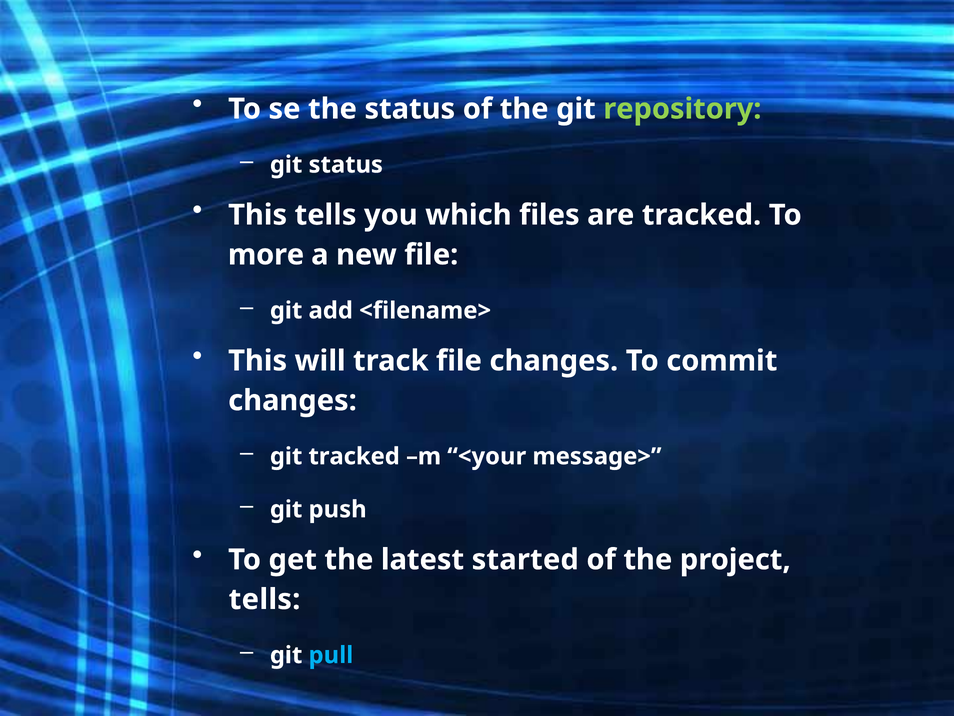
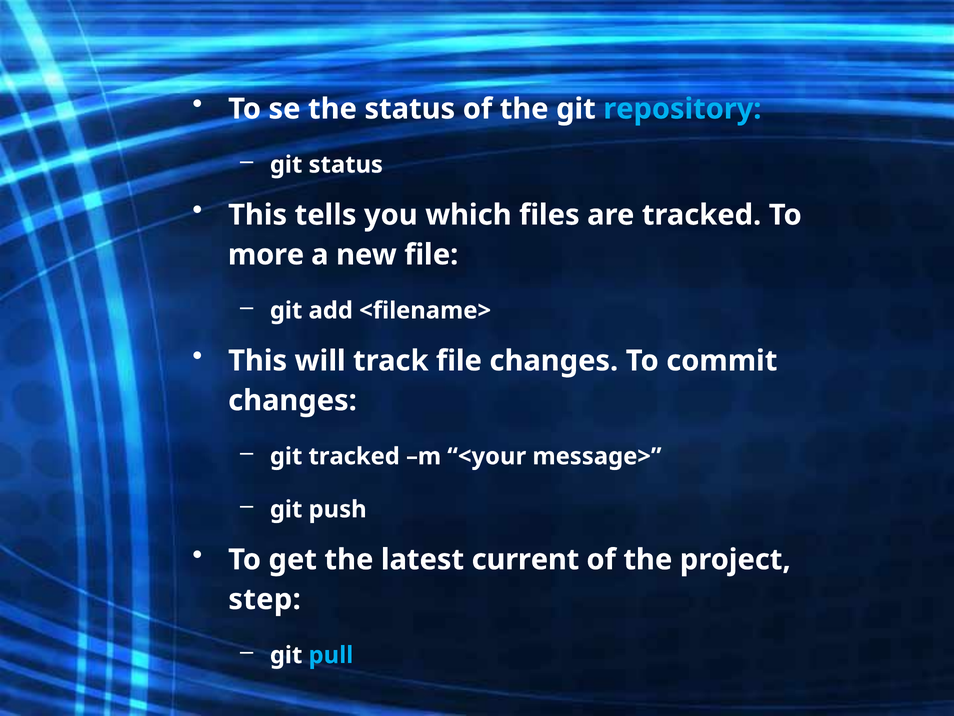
repository colour: light green -> light blue (682, 109)
started: started -> current (525, 559)
tells: tells -> step (265, 599)
